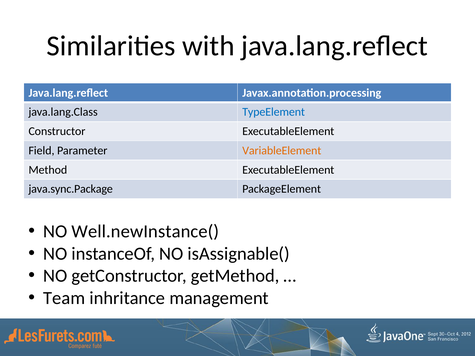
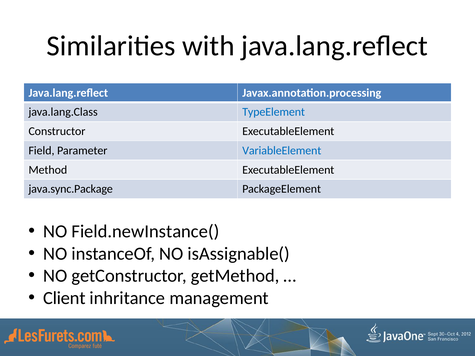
VariableElement colour: orange -> blue (282, 151)
Well.newInstance(: Well.newInstance( -> Field.newInstance( (145, 232)
Team: Team -> Client (64, 298)
